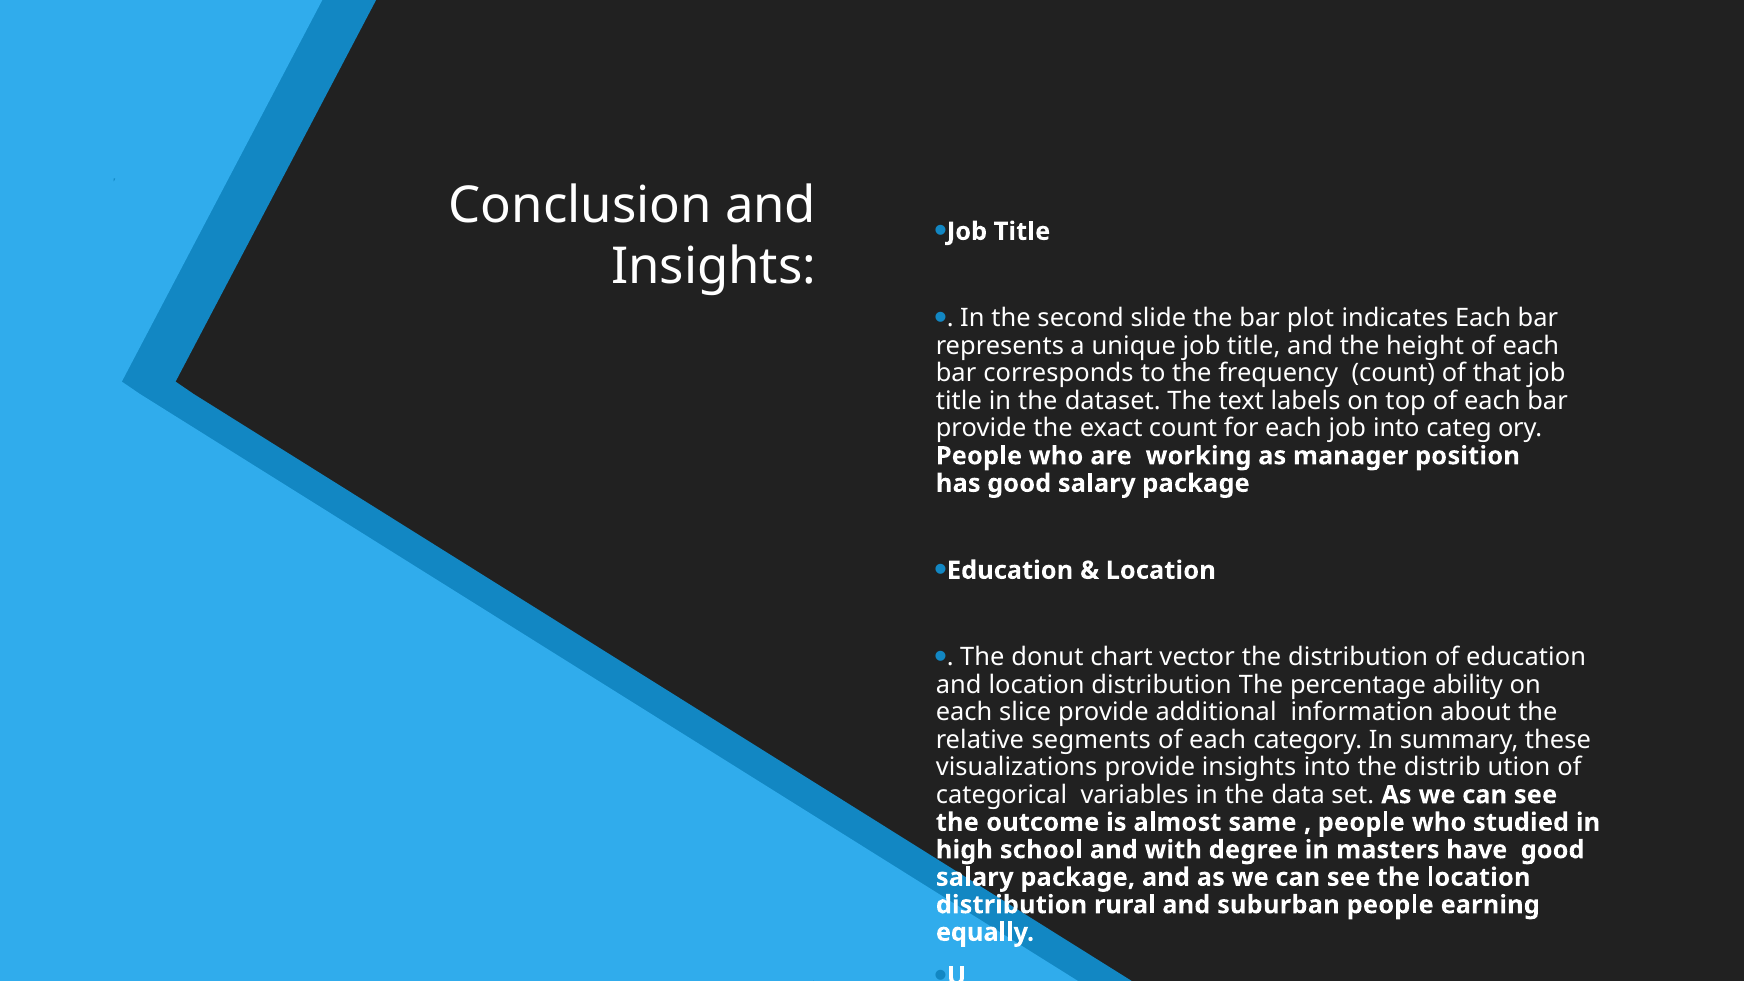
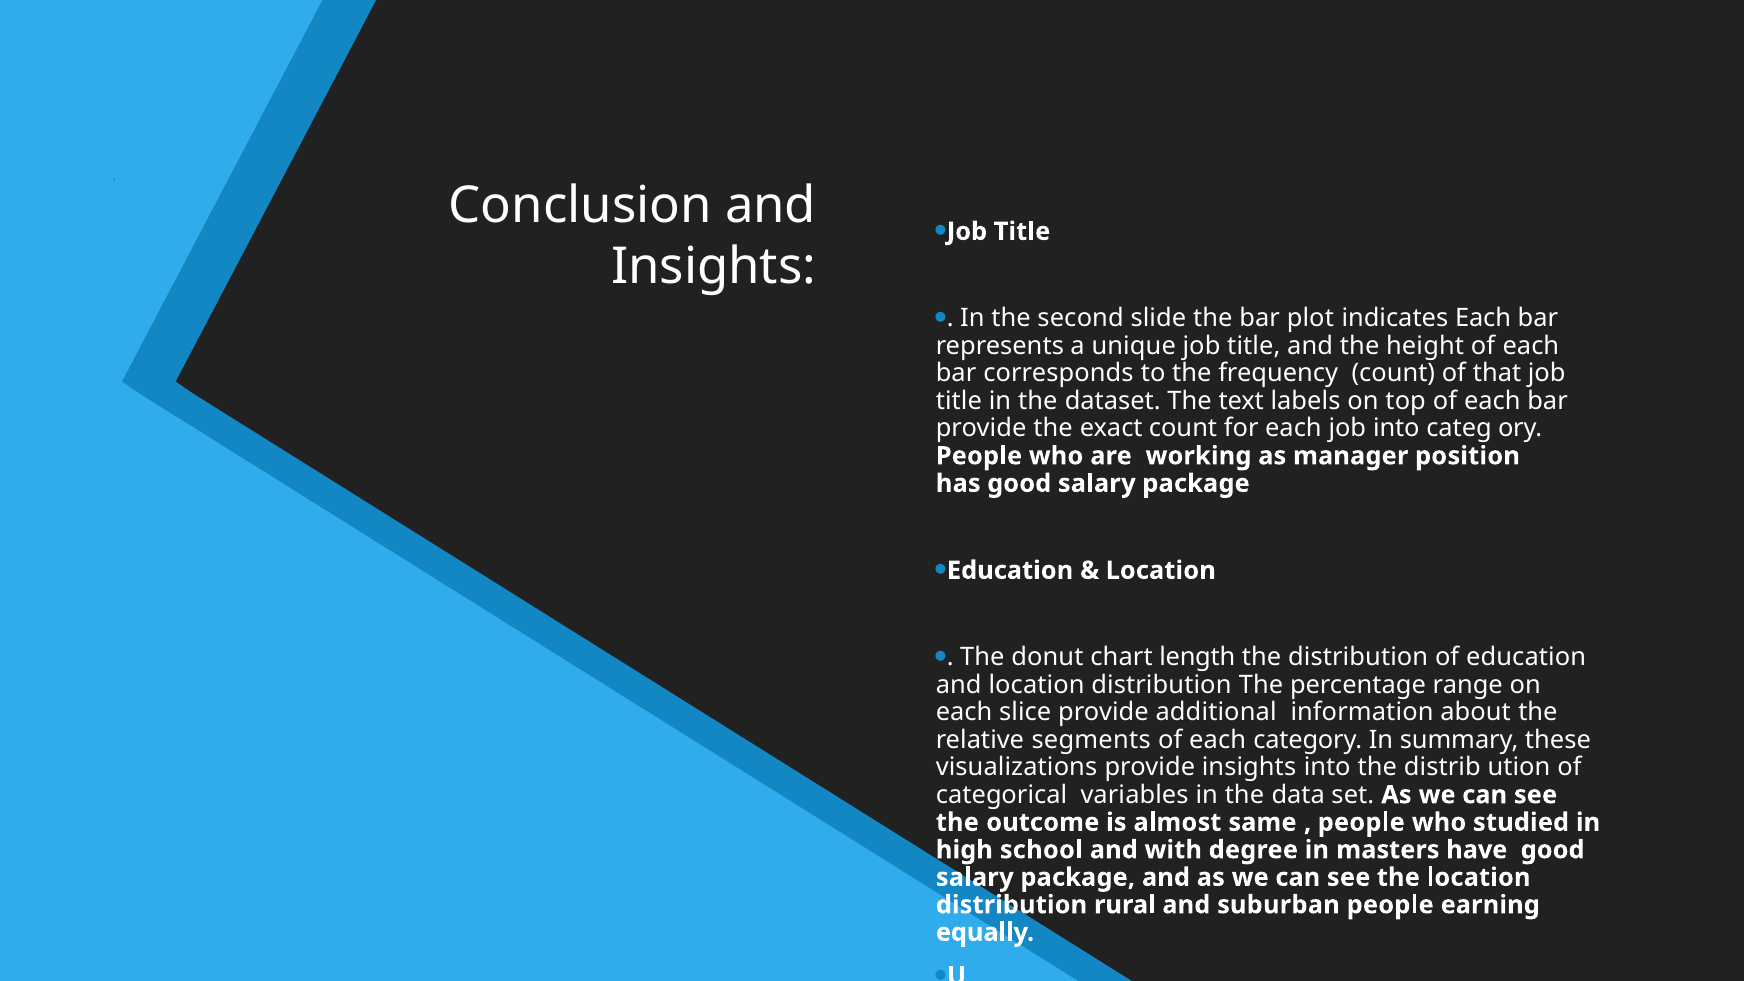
vector: vector -> length (1197, 657)
ability: ability -> range (1468, 685)
